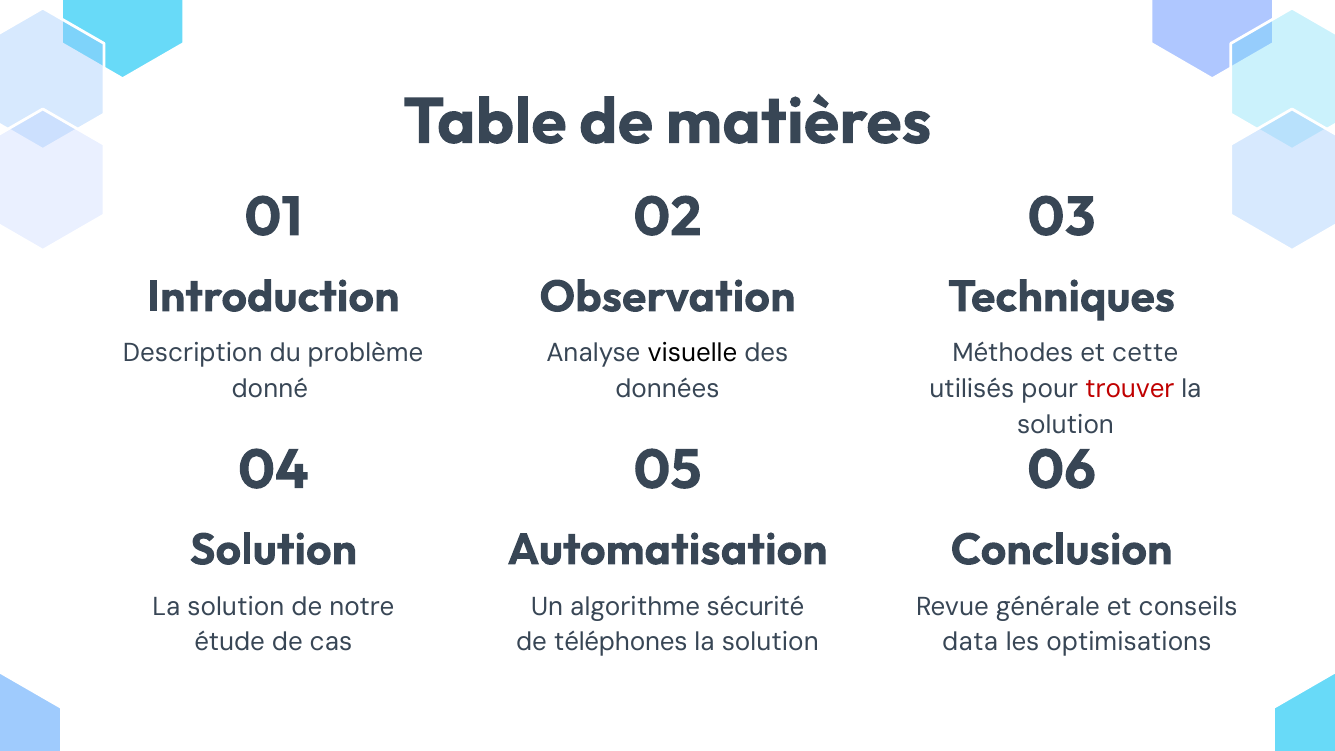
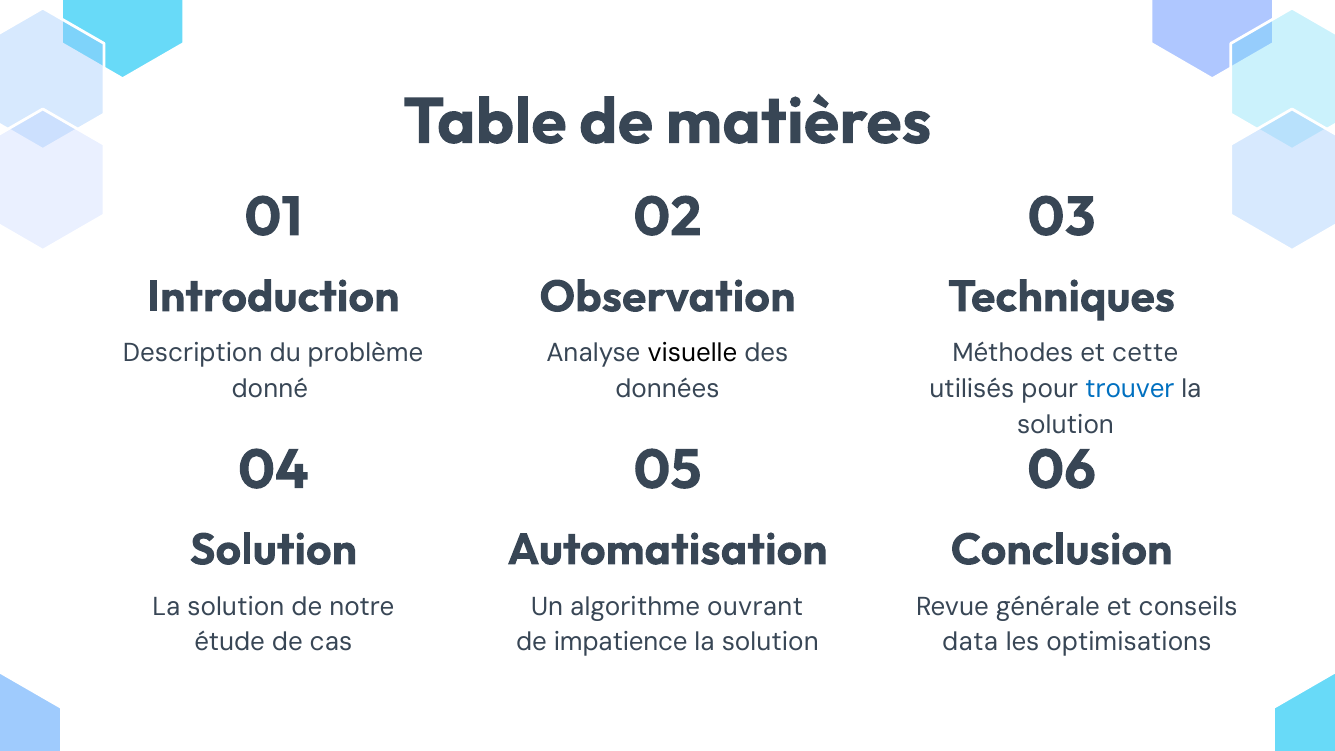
trouver colour: red -> blue (1130, 389)
sécurité: sécurité -> ouvrant (755, 606)
téléphones: téléphones -> impatience (621, 642)
